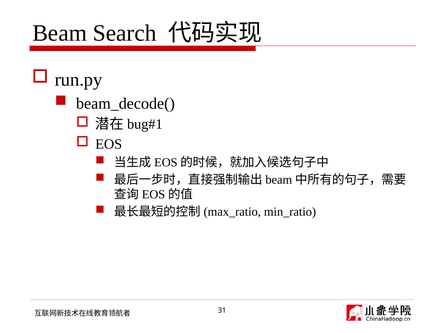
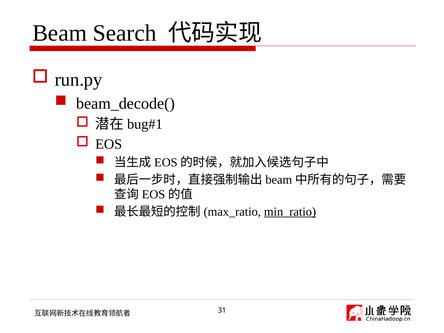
min_ratio underline: none -> present (290, 212)
